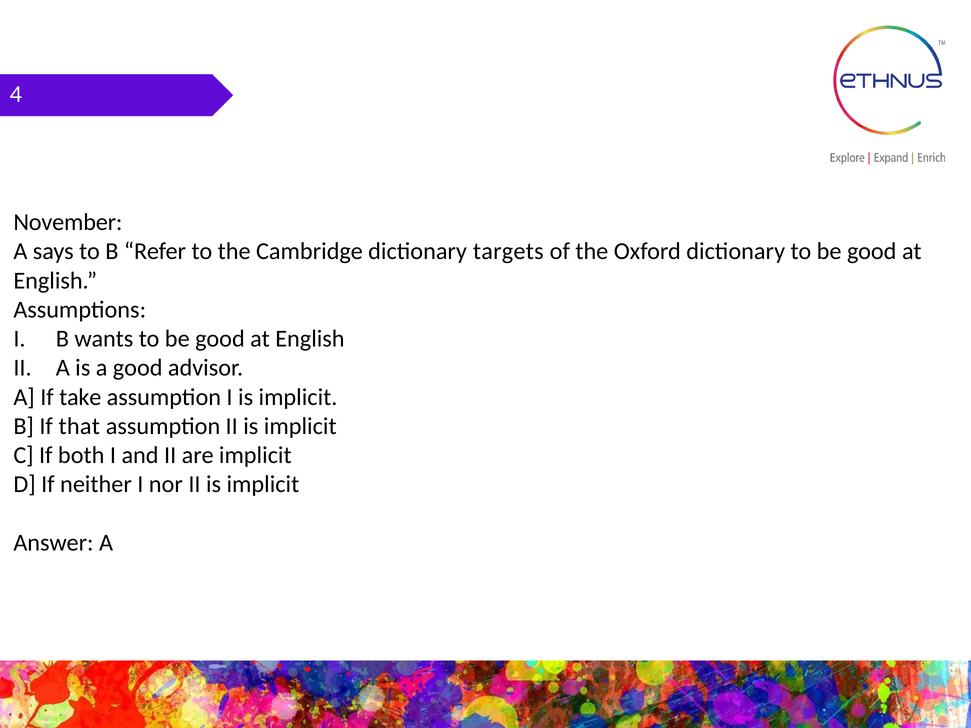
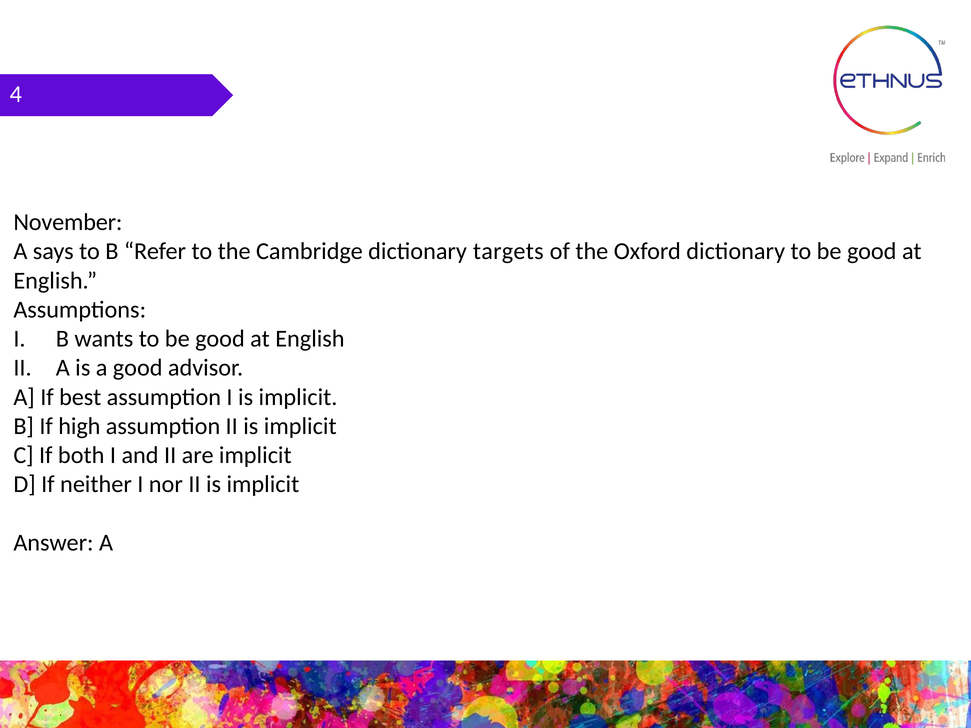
take: take -> best (80, 397)
that: that -> high (79, 426)
